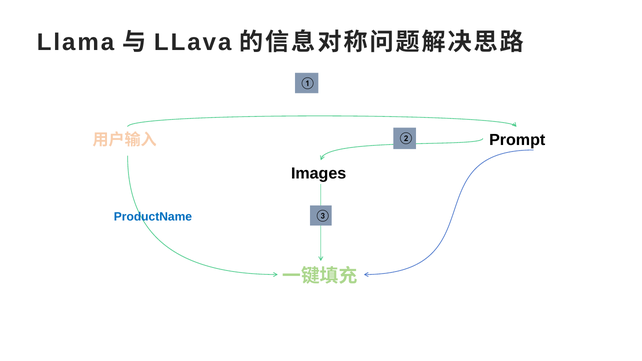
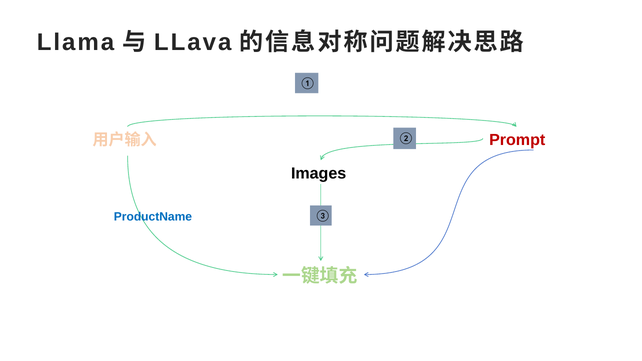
Prompt colour: black -> red (517, 140)
